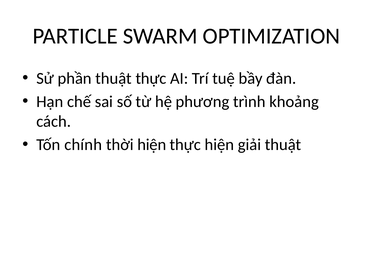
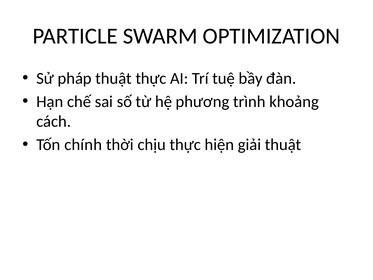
phần: phần -> pháp (75, 78)
thời hiện: hiện -> chịu (152, 145)
